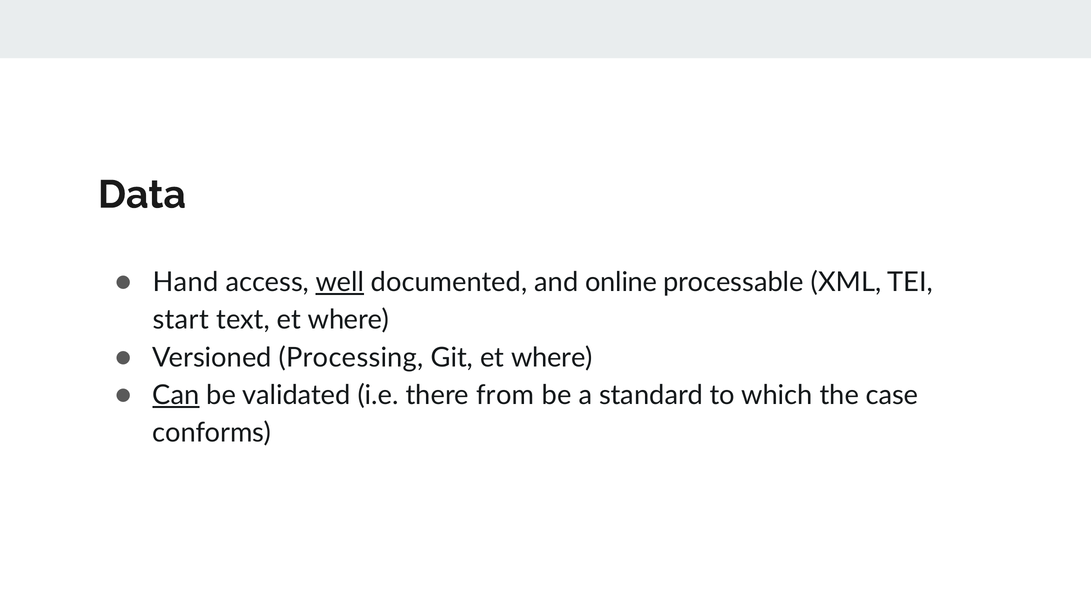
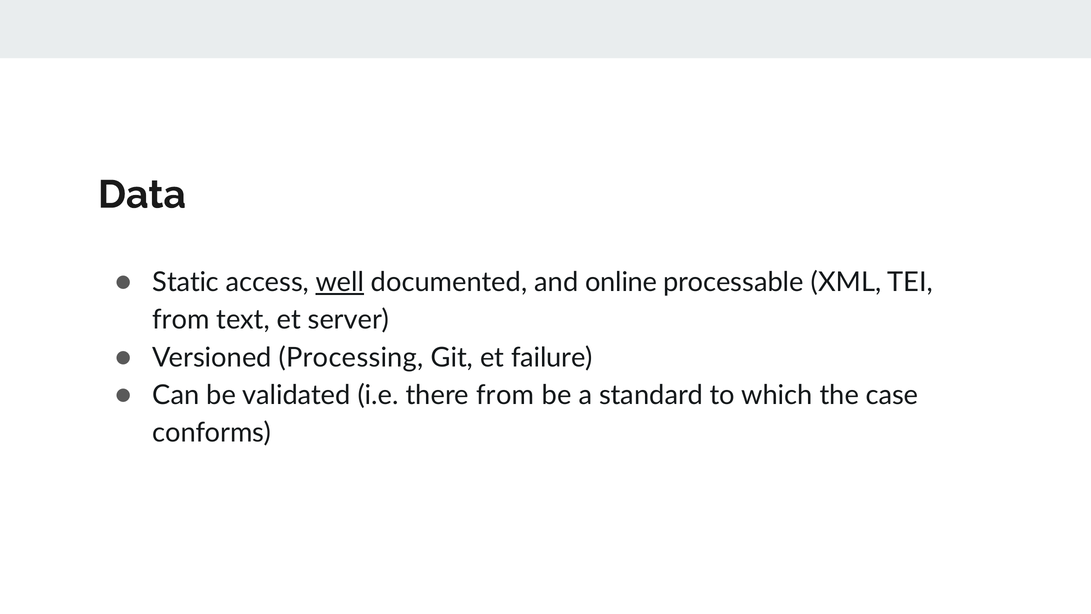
Hand: Hand -> Static (186, 282)
start: start -> from (181, 320)
text et where: where -> server (348, 320)
Git et where: where -> failure (552, 357)
Can underline: present -> none (176, 395)
